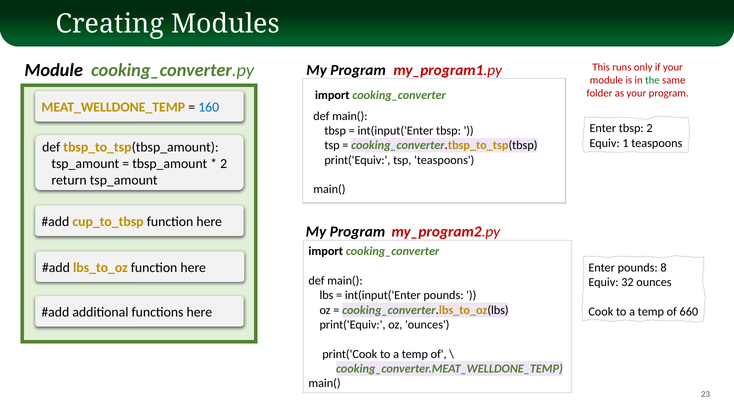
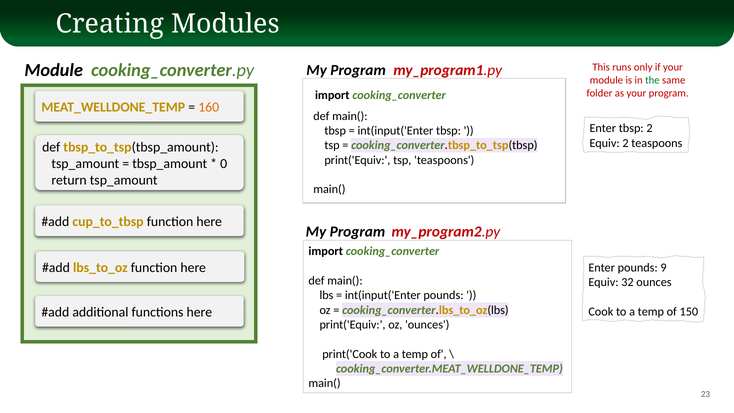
160 colour: blue -> orange (209, 107)
Equiv 1: 1 -> 2 (626, 143)
2: 2 -> 0 (224, 163)
8: 8 -> 9 (664, 267)
660: 660 -> 150 (689, 311)
